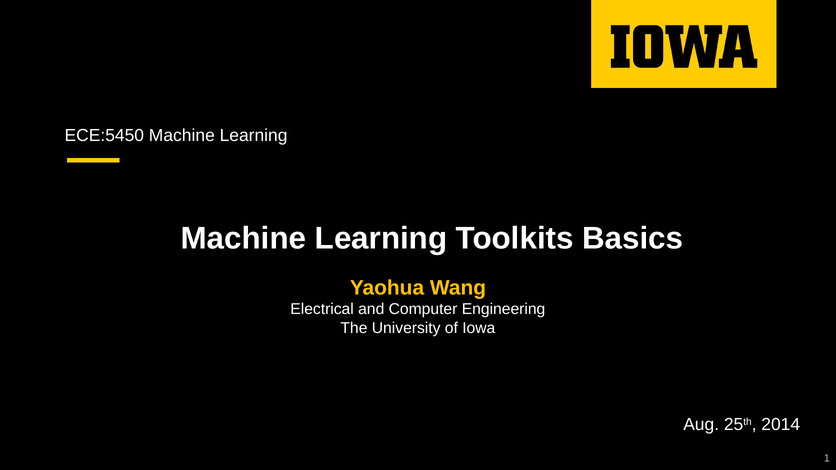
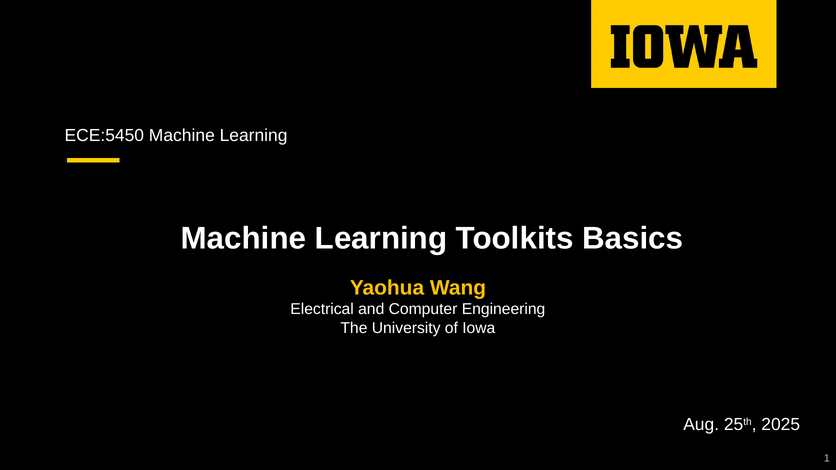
2014: 2014 -> 2025 (781, 425)
